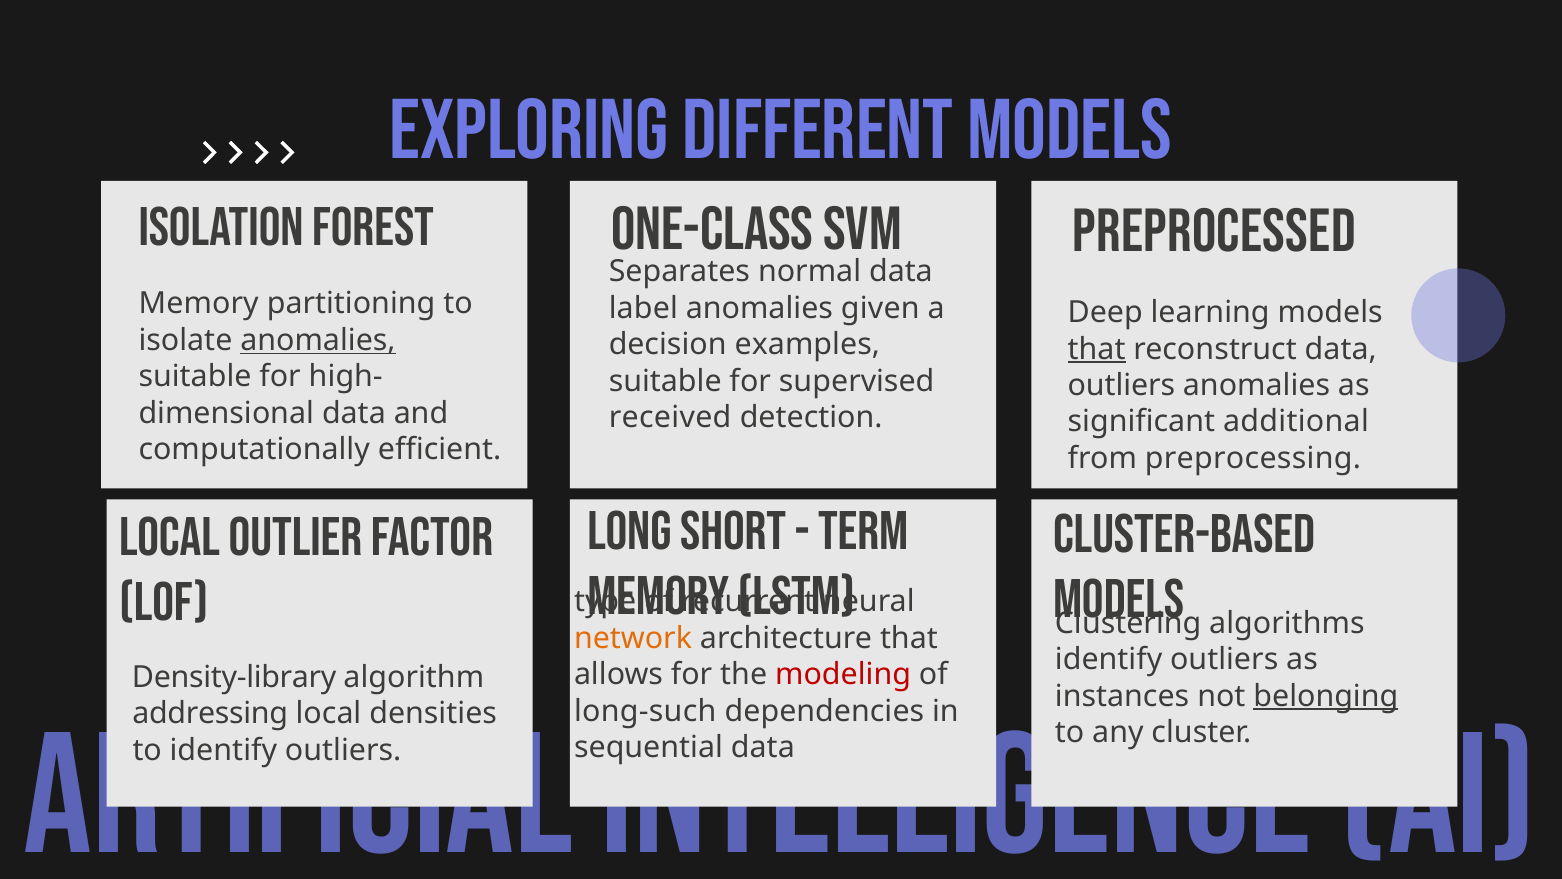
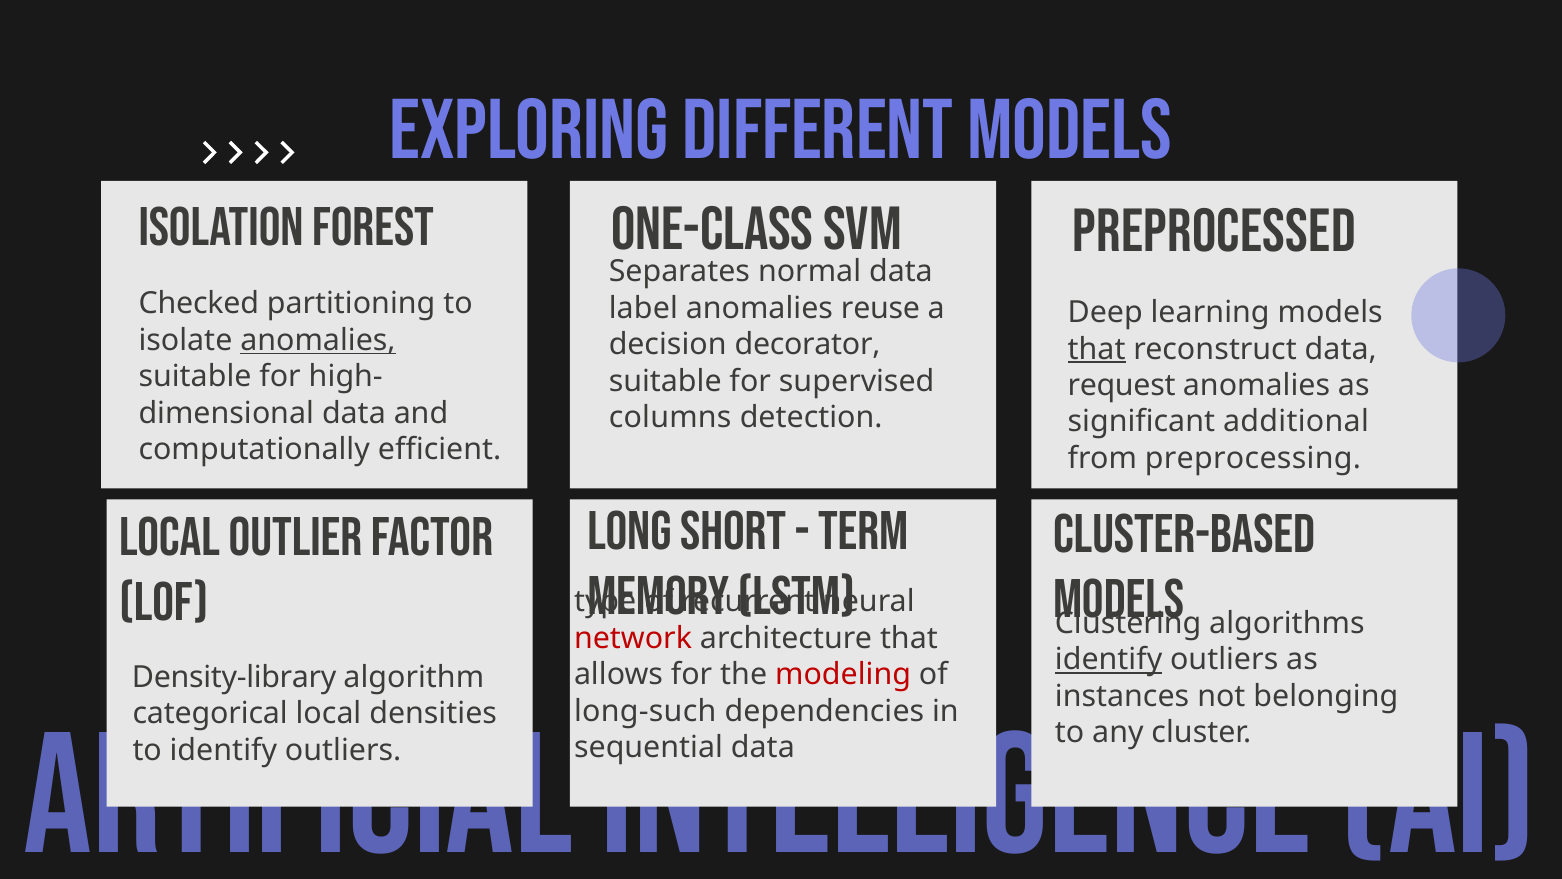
Memory: Memory -> Checked (199, 304)
given: given -> reuse (881, 308)
examples: examples -> decorator (808, 344)
outliers: outliers -> request (1121, 385)
received: received -> columns (670, 417)
network colour: orange -> red (633, 638)
identify underline: none -> present (1109, 660)
belonging underline: present -> none (1326, 696)
addressing: addressing -> categorical (210, 713)
